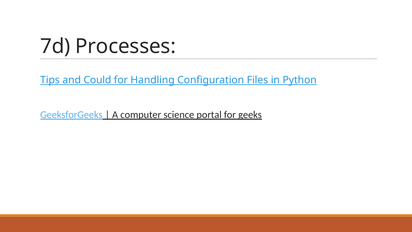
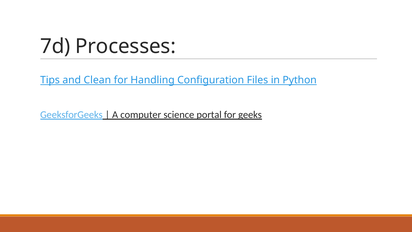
Could: Could -> Clean (97, 80)
